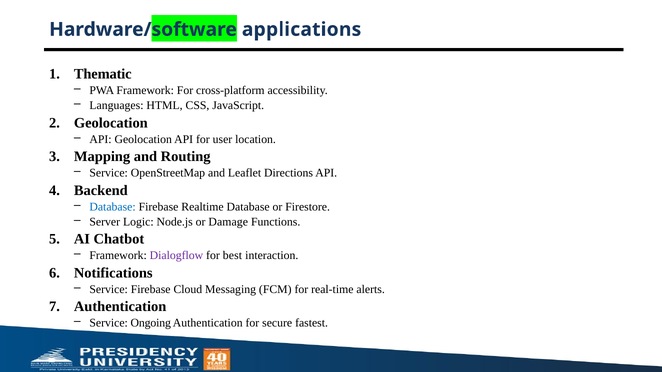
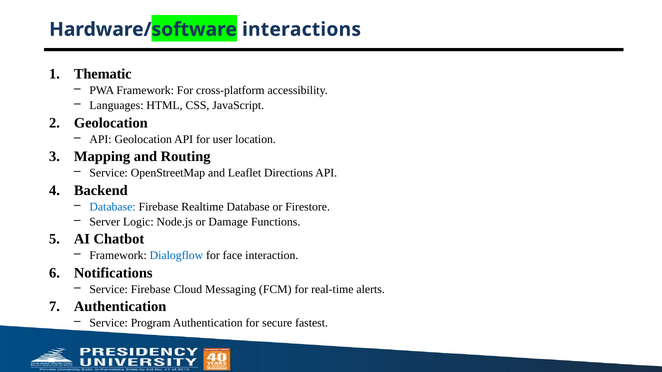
applications: applications -> interactions (302, 29)
Dialogflow colour: purple -> blue (176, 256)
best: best -> face (233, 256)
Ongoing: Ongoing -> Program (151, 323)
